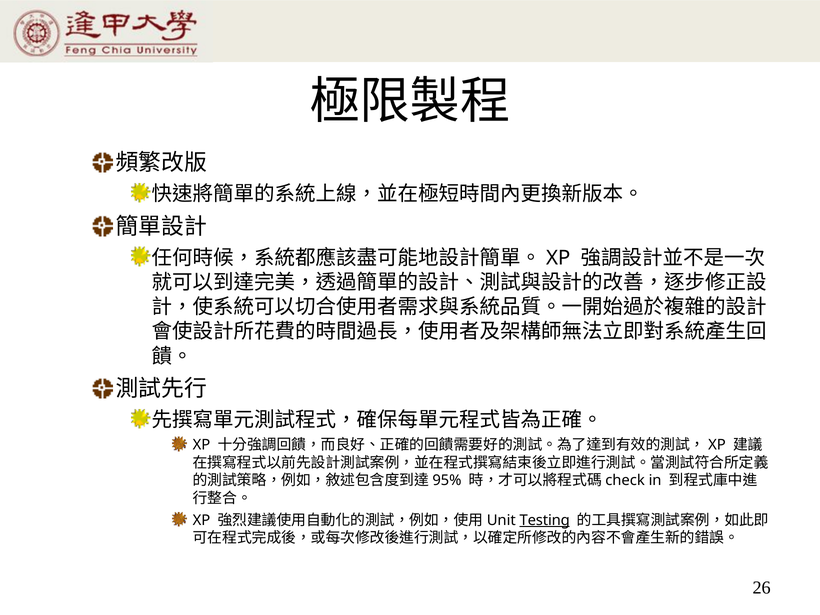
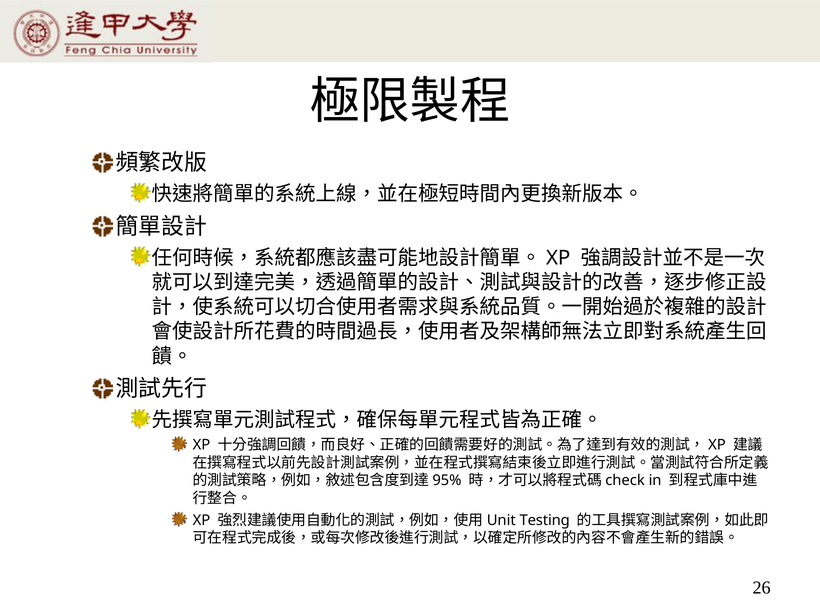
Testing underline: present -> none (545, 520)
